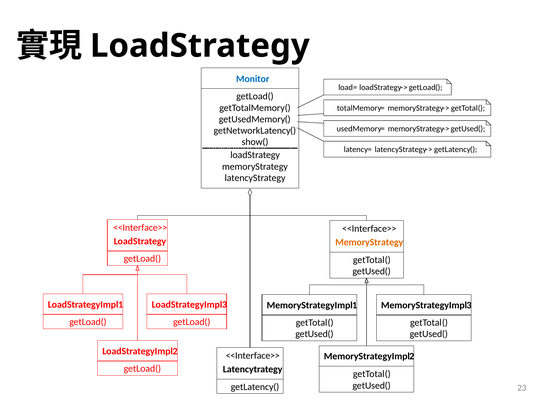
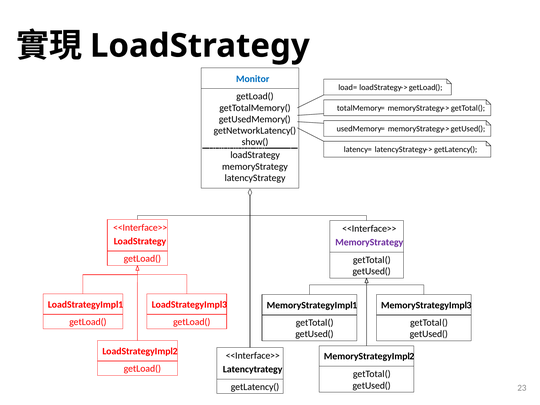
MemoryStrategy colour: orange -> purple (369, 242)
